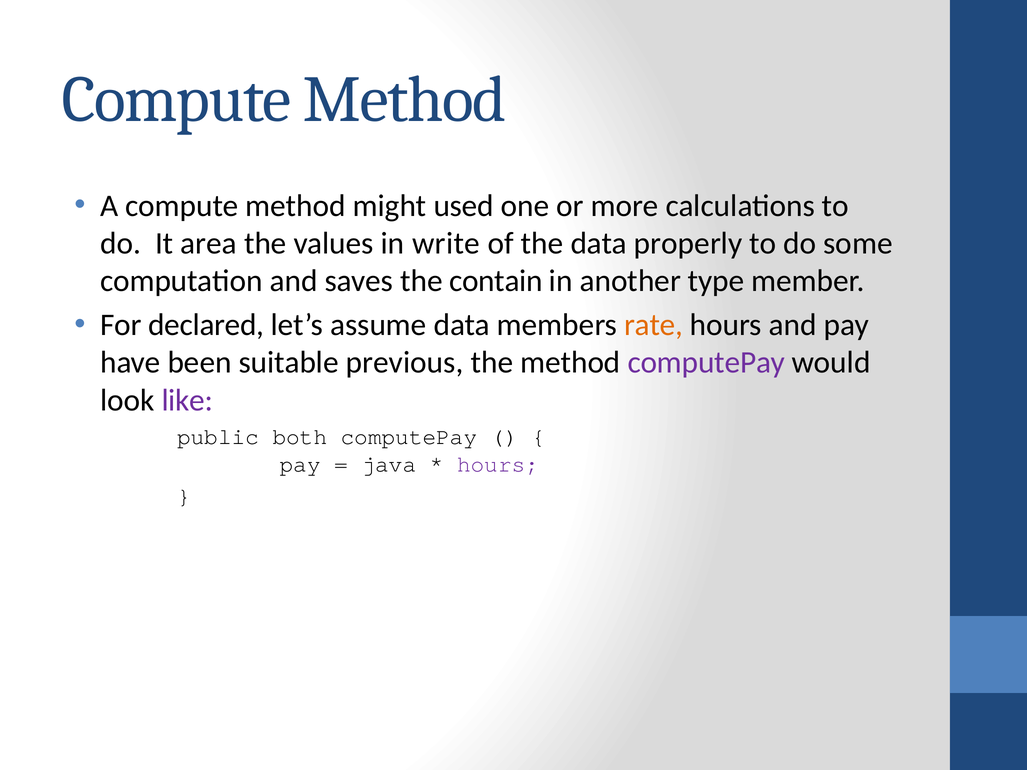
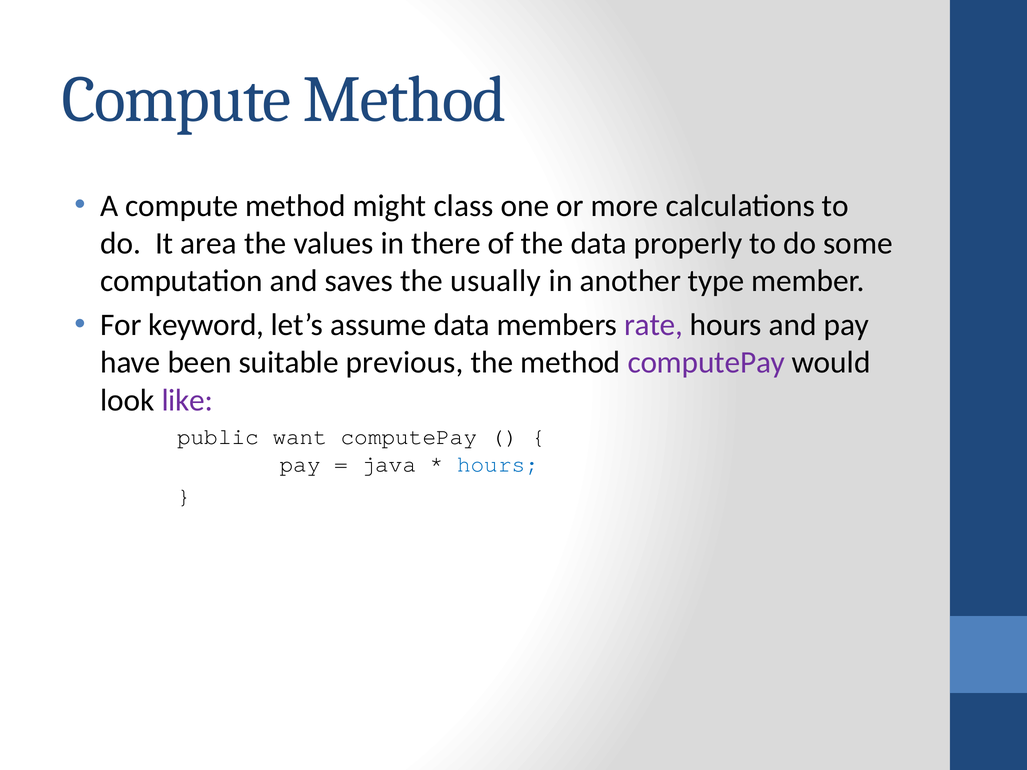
used: used -> class (464, 206)
write: write -> there (446, 244)
contain: contain -> usually (496, 281)
declared: declared -> keyword (206, 325)
rate colour: orange -> purple (654, 325)
both: both -> want (300, 437)
hours colour: purple -> blue (498, 464)
